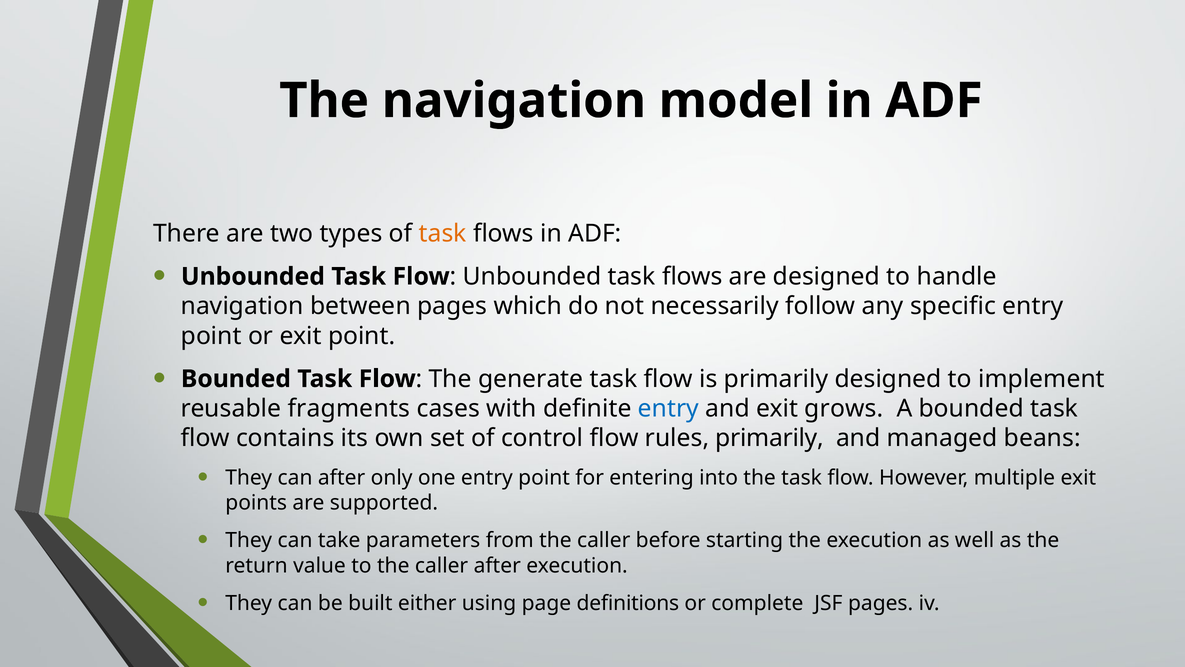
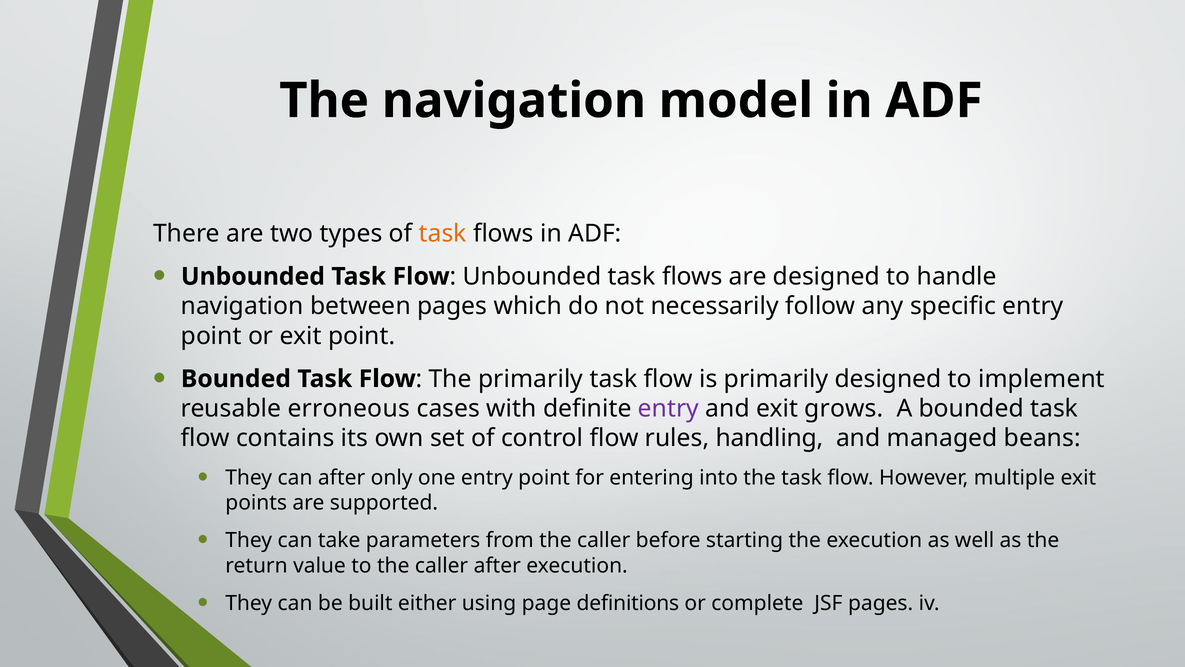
The generate: generate -> primarily (531, 379)
fragments: fragments -> erroneous (349, 408)
entry colour: blue -> purple (668, 408)
rules primarily: primarily -> handling (770, 438)
